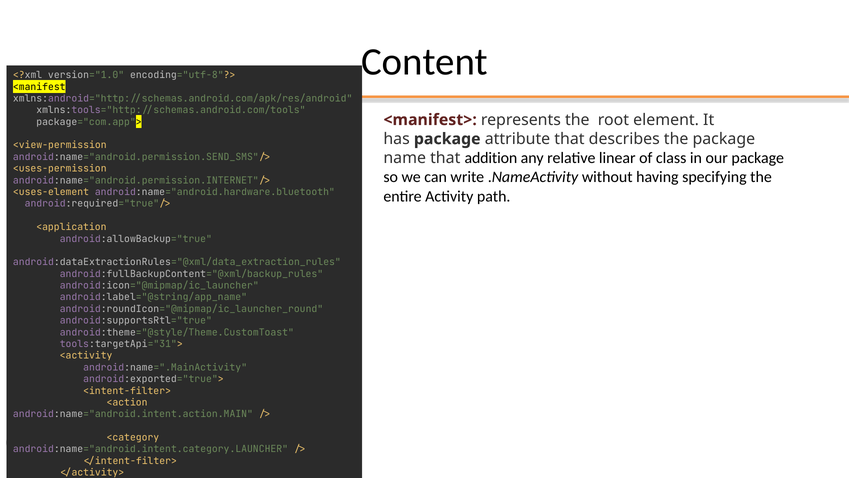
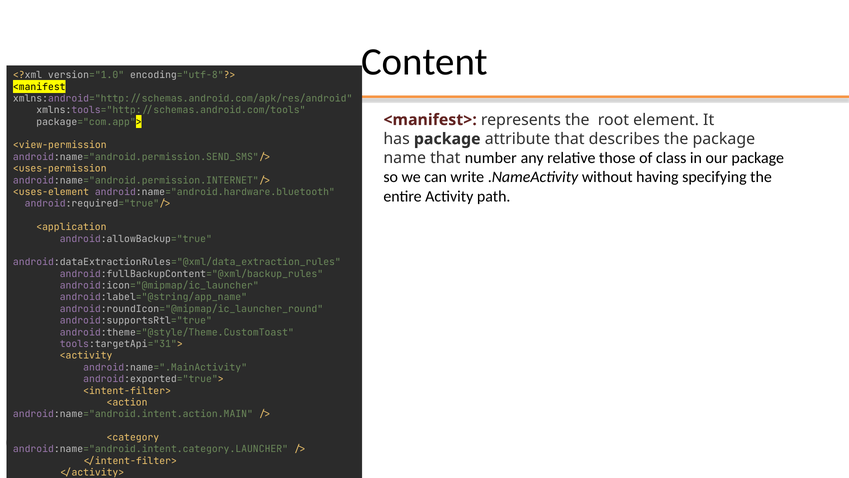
addition: addition -> number (491, 158)
linear: linear -> those (617, 158)
